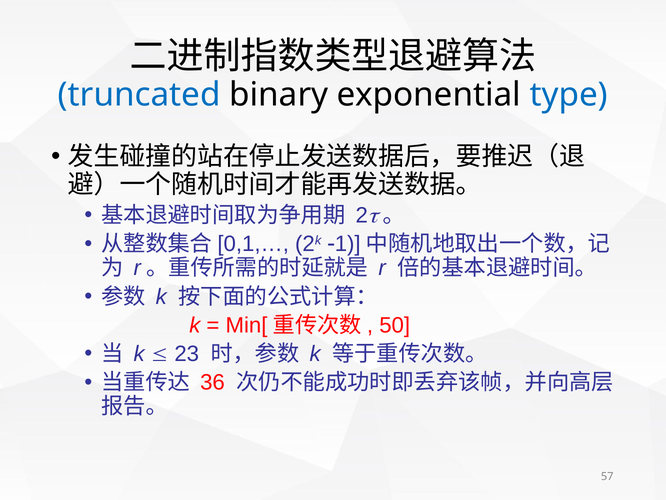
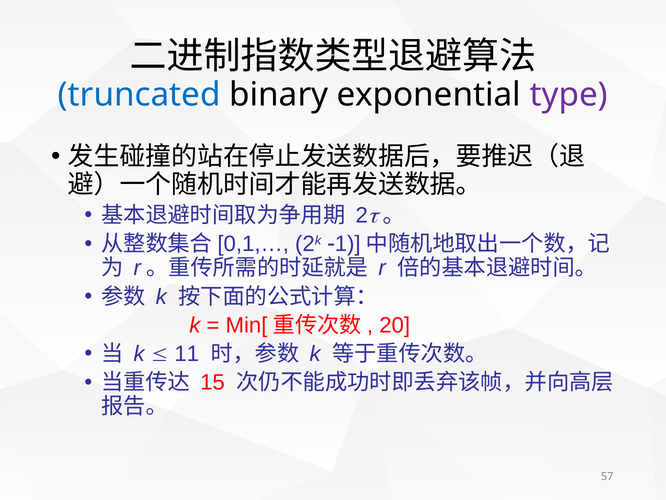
type colour: blue -> purple (569, 95)
50: 50 -> 20 (395, 325)
23: 23 -> 11 (187, 354)
36: 36 -> 15 (212, 382)
